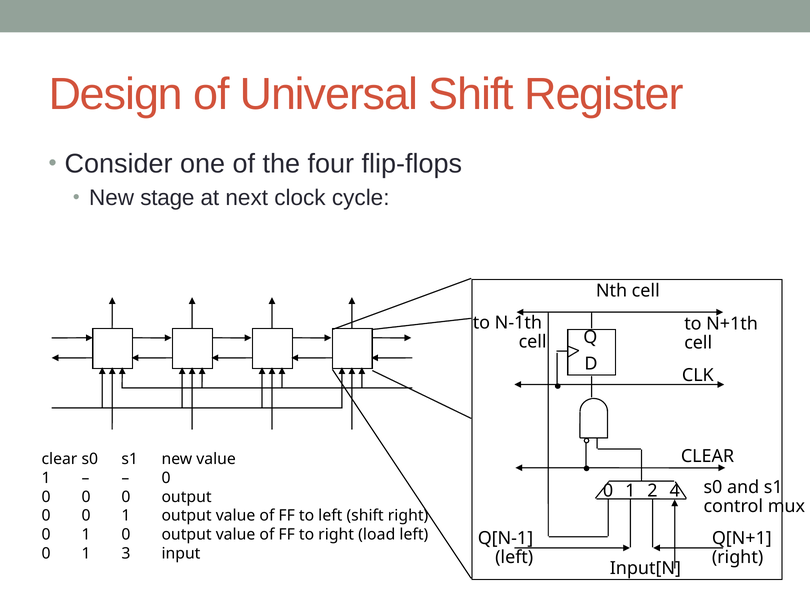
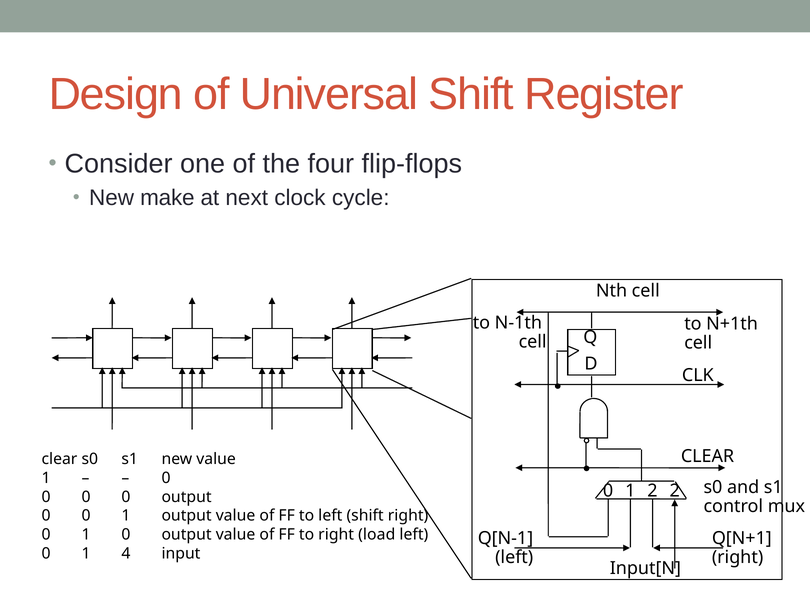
stage: stage -> make (167, 198)
2 4: 4 -> 2 (675, 490)
3: 3 -> 4 (126, 553)
